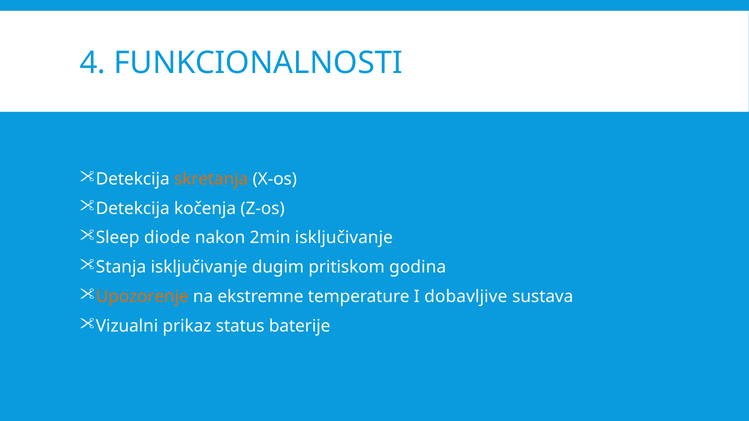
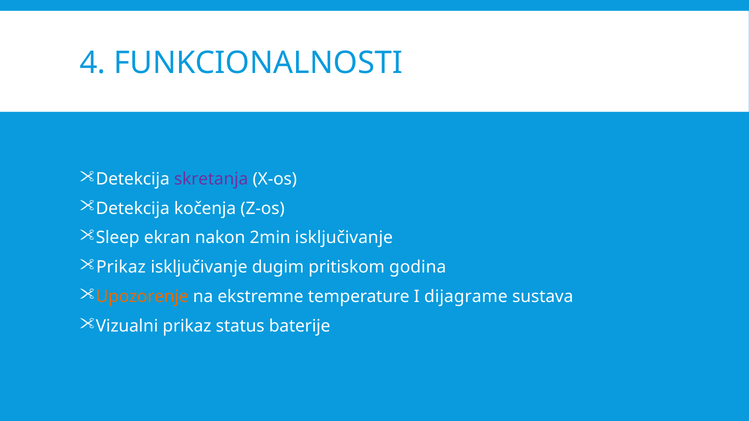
skretanja colour: orange -> purple (211, 179)
diode: diode -> ekran (167, 238)
Stanja: Stanja -> Prikaz (121, 267)
dobavljive: dobavljive -> dijagrame (466, 297)
